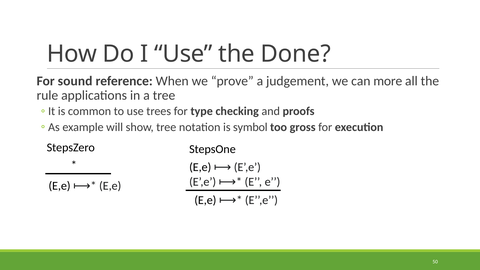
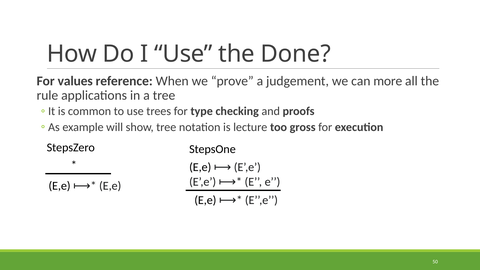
sound: sound -> values (75, 81)
symbol: symbol -> lecture (250, 127)
